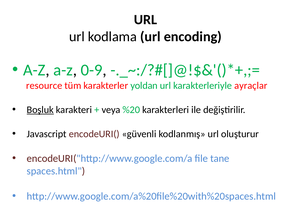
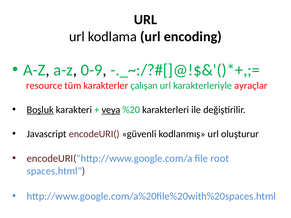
yoldan: yoldan -> çalışan (144, 86)
veya underline: none -> present (111, 110)
tane: tane -> root (220, 159)
